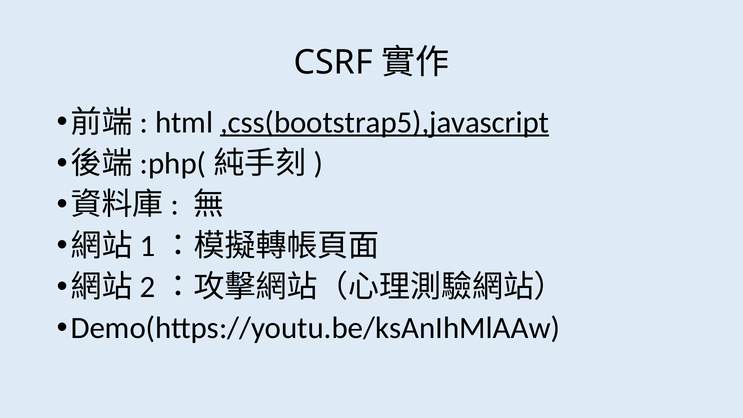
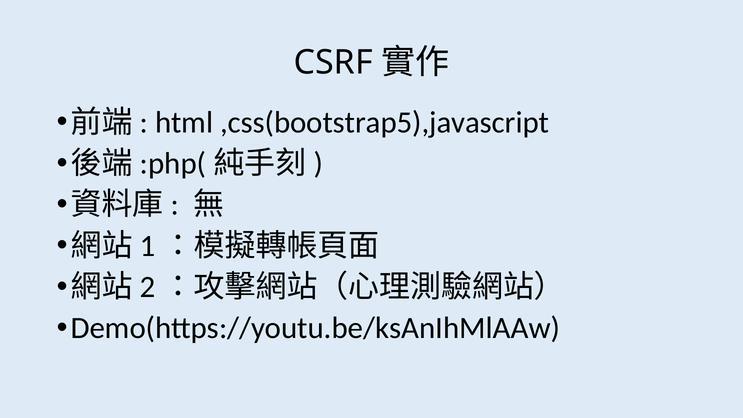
,css(bootstrap5),javascript underline: present -> none (385, 122)
